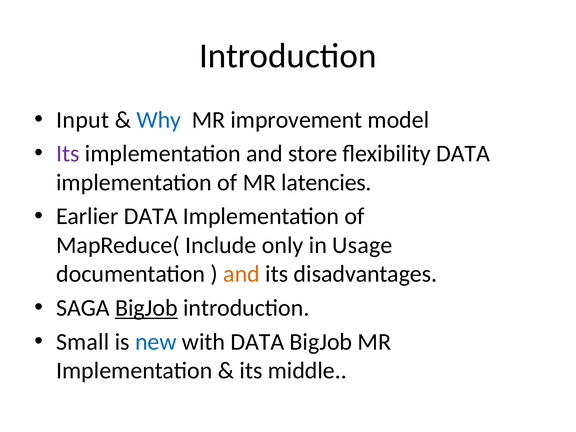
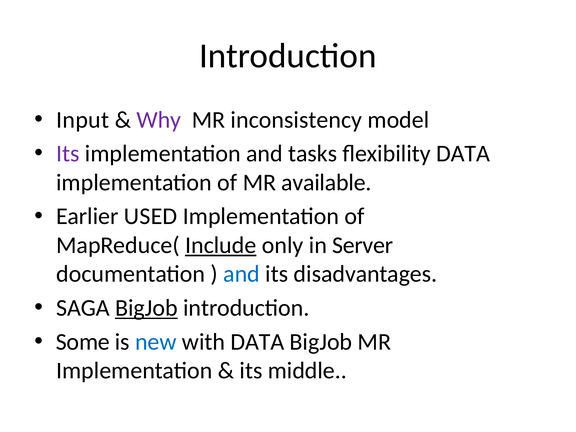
Why colour: blue -> purple (159, 120)
improvement: improvement -> inconsistency (296, 120)
store: store -> tasks (313, 154)
latencies: latencies -> available (326, 182)
Earlier DATA: DATA -> USED (151, 216)
Include underline: none -> present (221, 245)
Usage: Usage -> Server (363, 245)
and colour: orange -> blue (242, 274)
Small: Small -> Some (83, 342)
